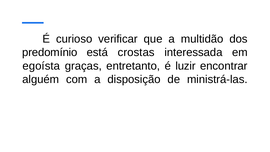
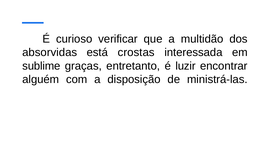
predomínio: predomínio -> absorvidas (50, 52)
egoísta: egoísta -> sublime (41, 66)
